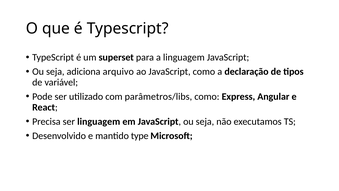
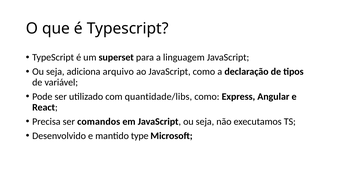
parâmetros/libs: parâmetros/libs -> quantidade/libs (158, 96)
ser linguagem: linguagem -> comandos (99, 121)
